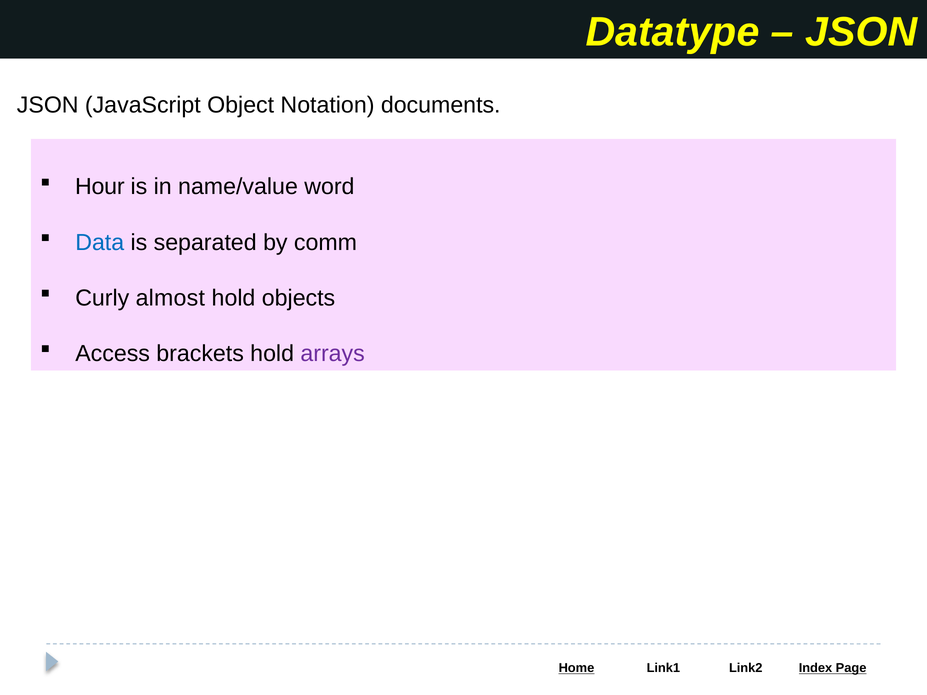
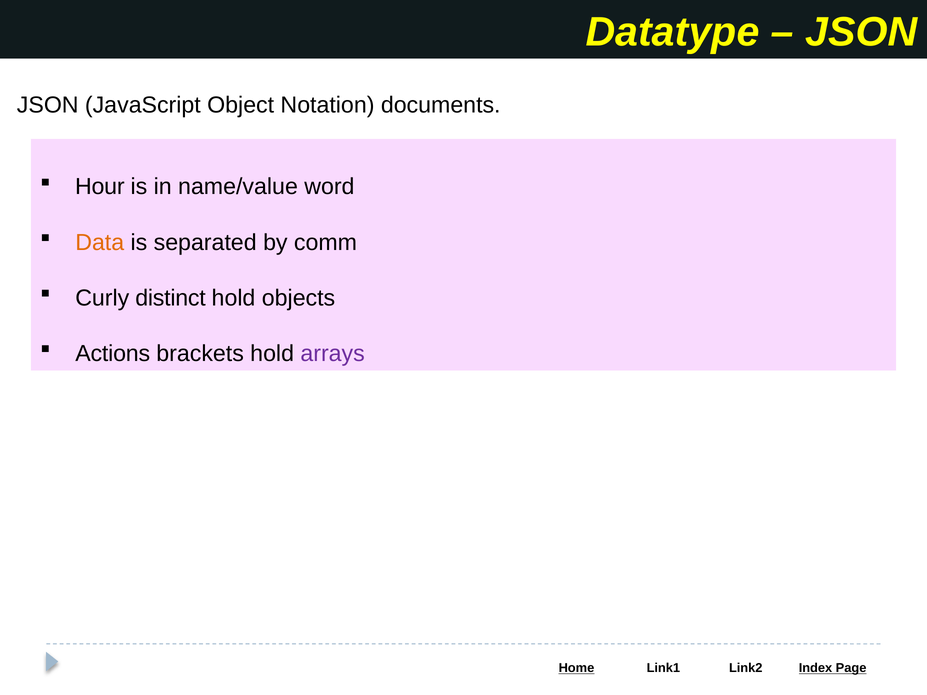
Data colour: blue -> orange (100, 243)
almost: almost -> distinct (171, 298)
Access: Access -> Actions (113, 354)
